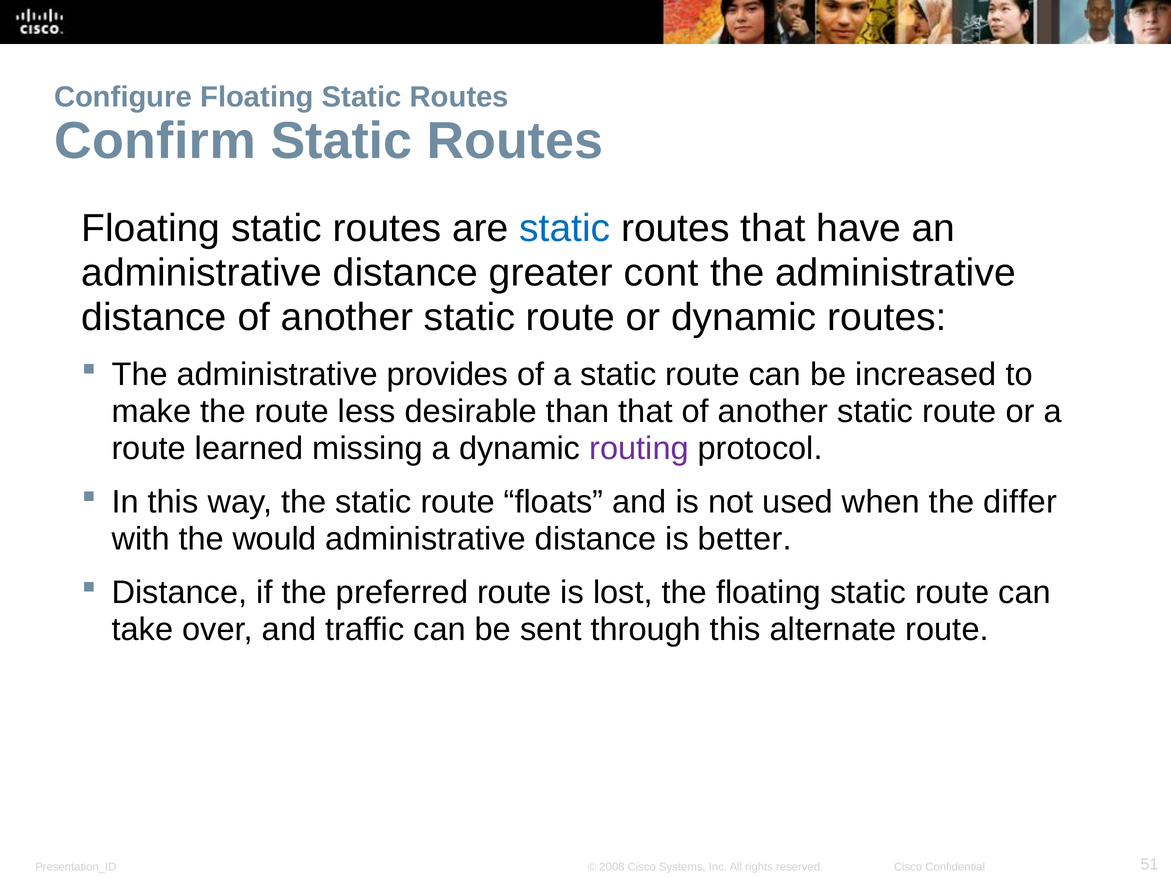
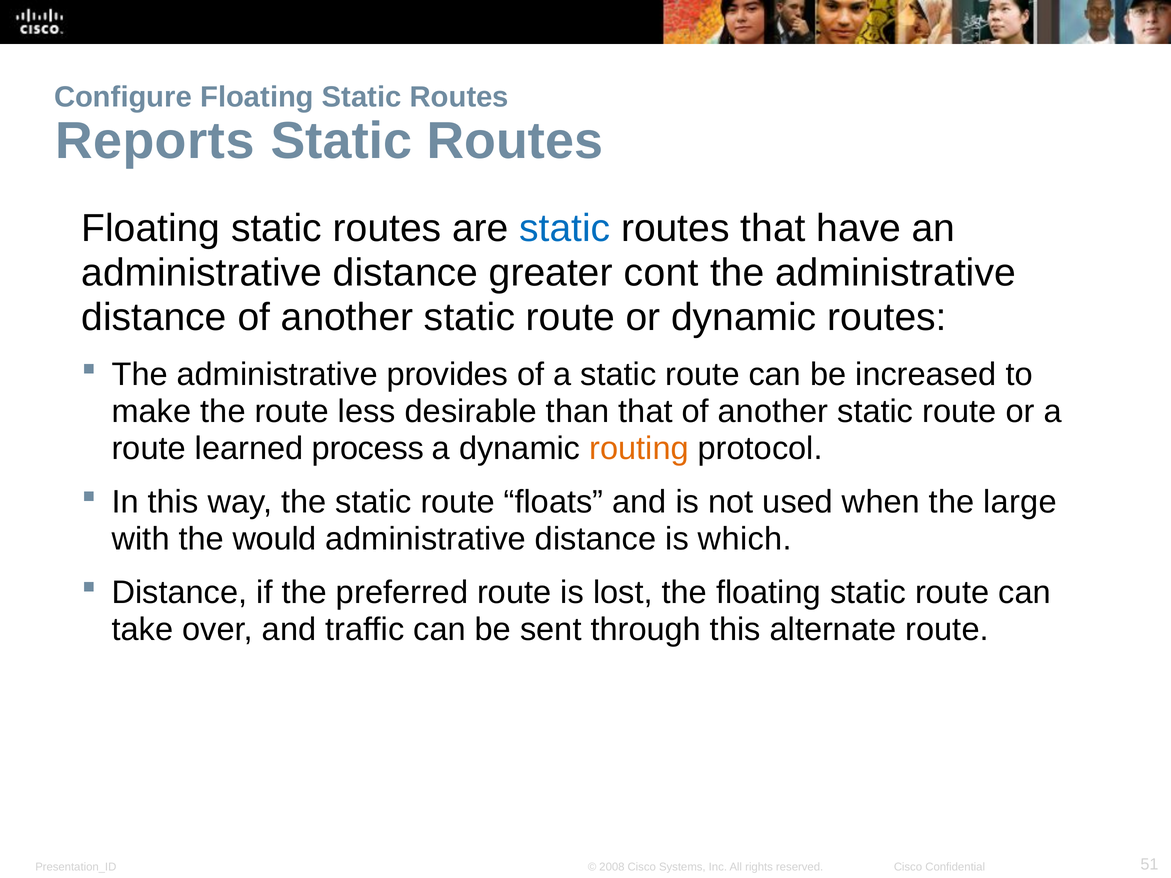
Confirm: Confirm -> Reports (155, 141)
missing: missing -> process (368, 449)
routing colour: purple -> orange (639, 449)
differ: differ -> large (1020, 502)
better: better -> which (745, 539)
